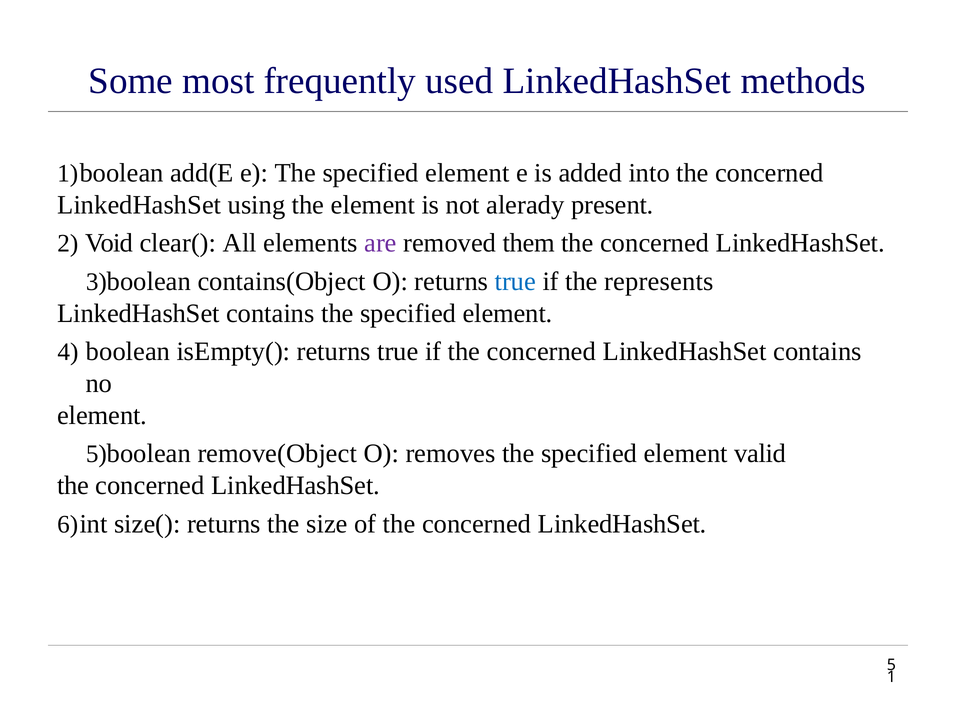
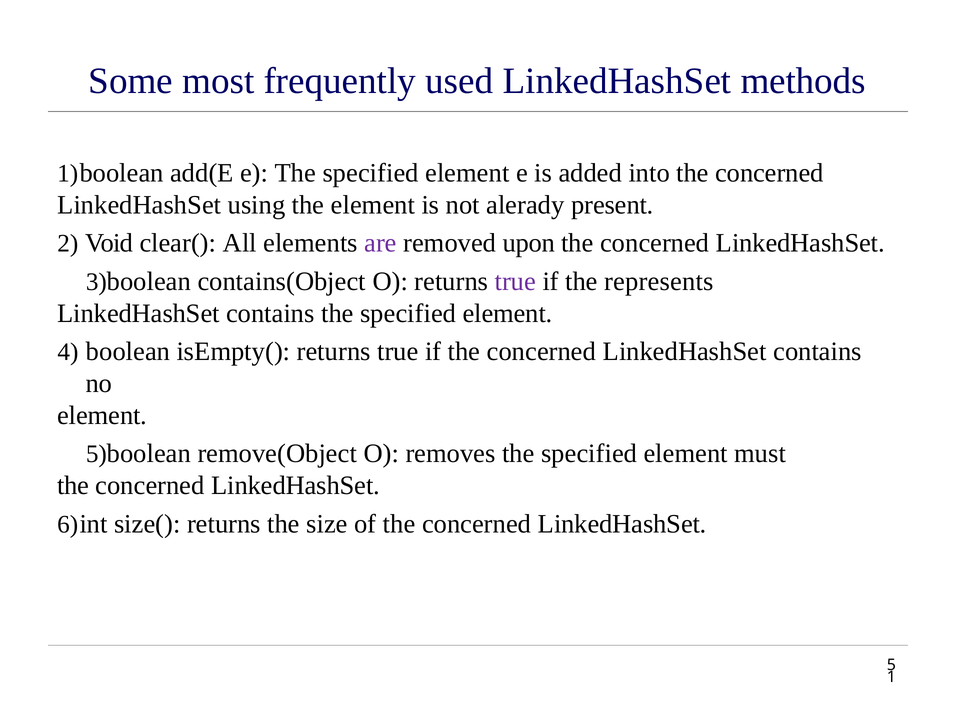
them: them -> upon (529, 243)
true colour: blue -> purple (515, 281)
valid: valid -> must (760, 454)
